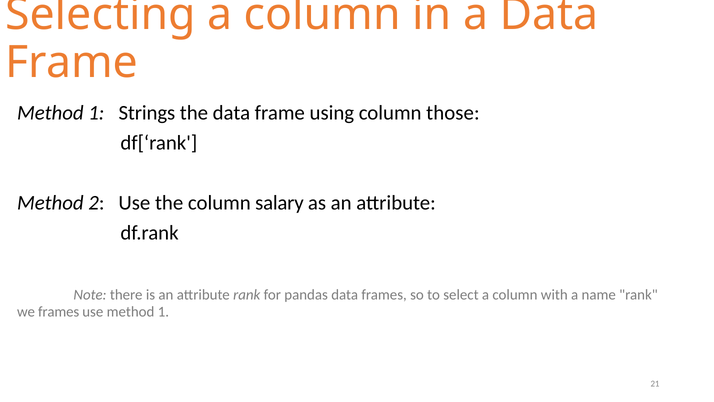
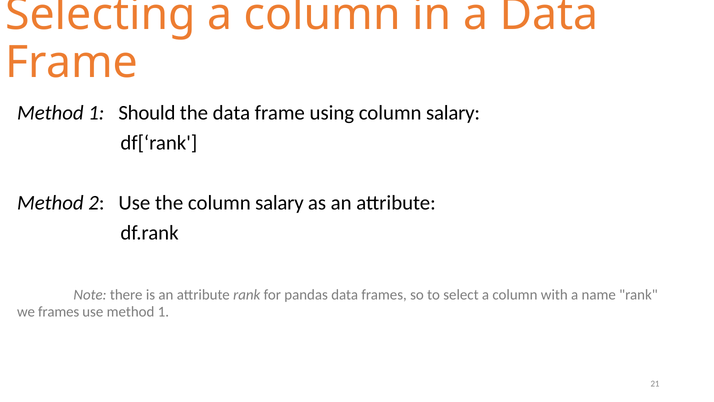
Strings: Strings -> Should (147, 113)
using column those: those -> salary (453, 113)
